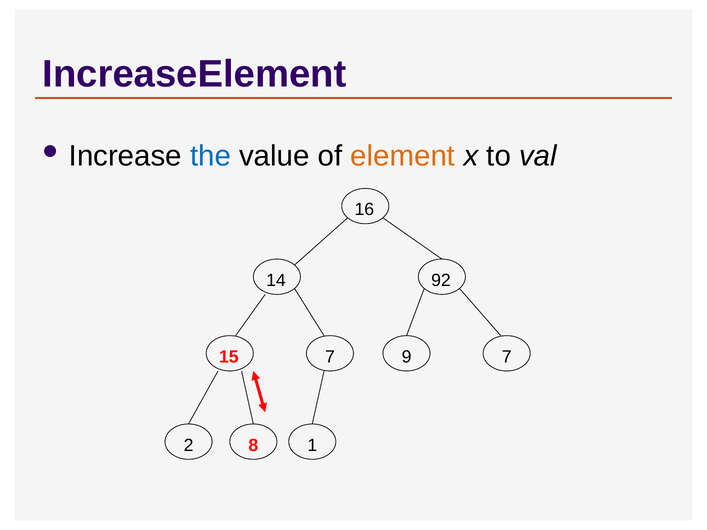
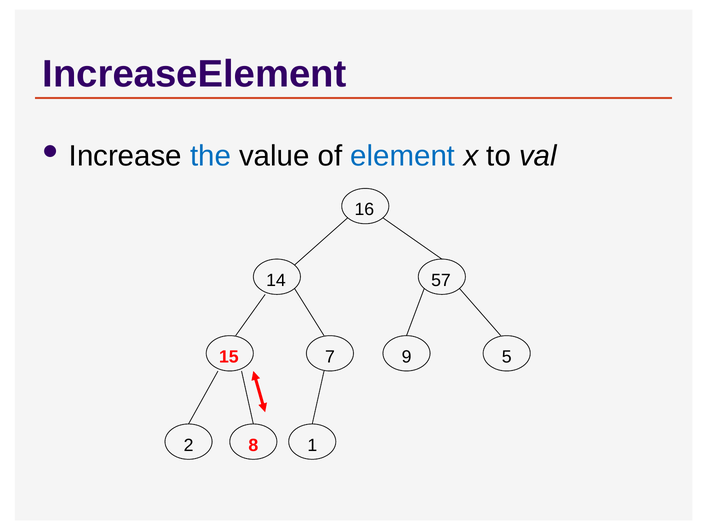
element colour: orange -> blue (403, 156)
92: 92 -> 57 (441, 280)
9 7: 7 -> 5 (507, 357)
